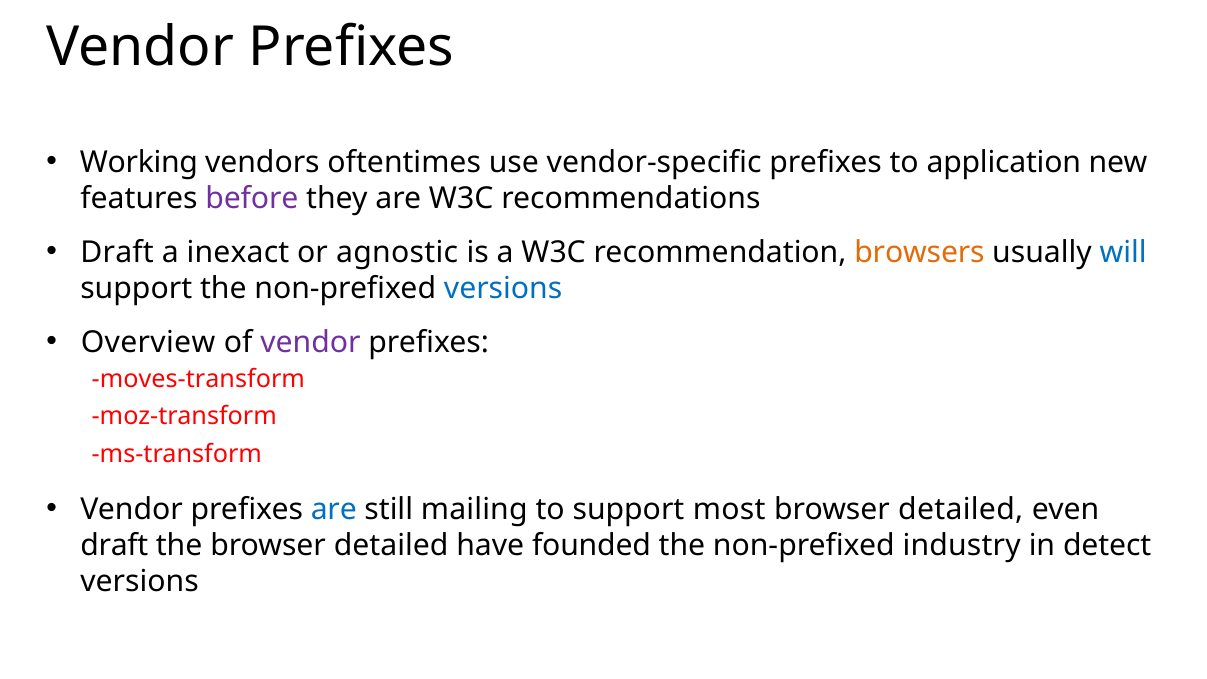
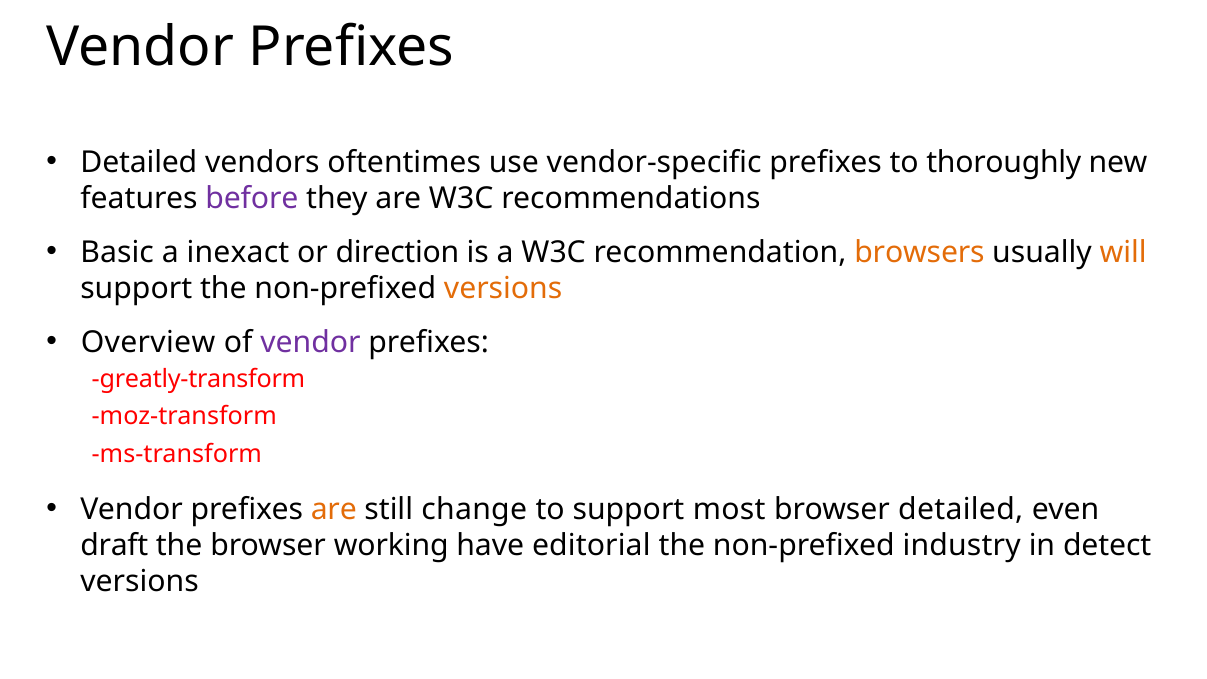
Working: Working -> Detailed (139, 162)
application: application -> thoroughly (1004, 162)
Draft: Draft -> Basic (117, 252)
agnostic: agnostic -> direction (397, 252)
will colour: blue -> orange (1123, 252)
versions colour: blue -> orange (503, 288)
moves-transform: moves-transform -> greatly-transform (198, 379)
are colour: blue -> orange (334, 509)
mailing: mailing -> change (474, 509)
the browser detailed: detailed -> working (391, 545)
founded: founded -> editorial (591, 545)
